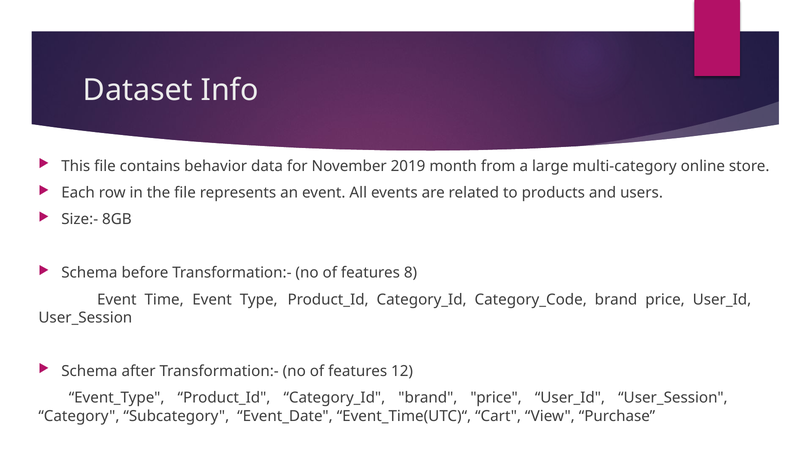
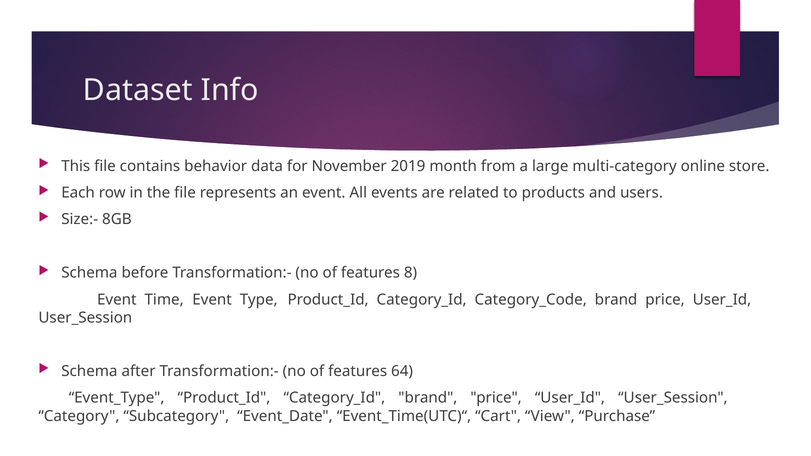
12: 12 -> 64 (402, 371)
